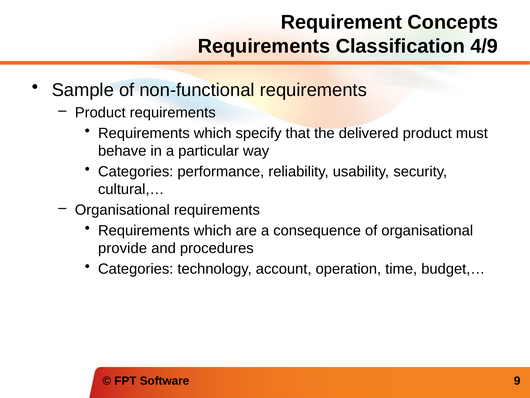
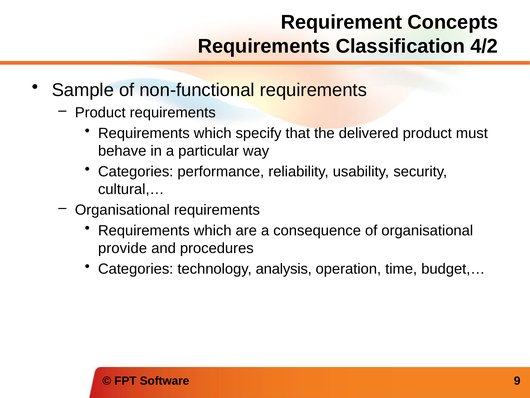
4/9: 4/9 -> 4/2 (484, 46)
account: account -> analysis (284, 269)
